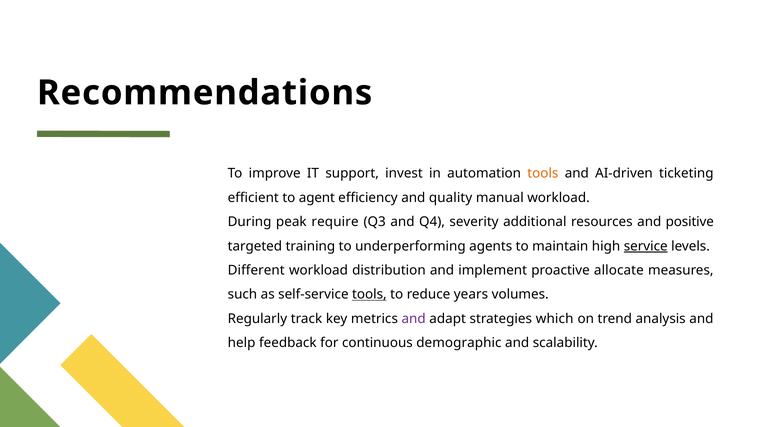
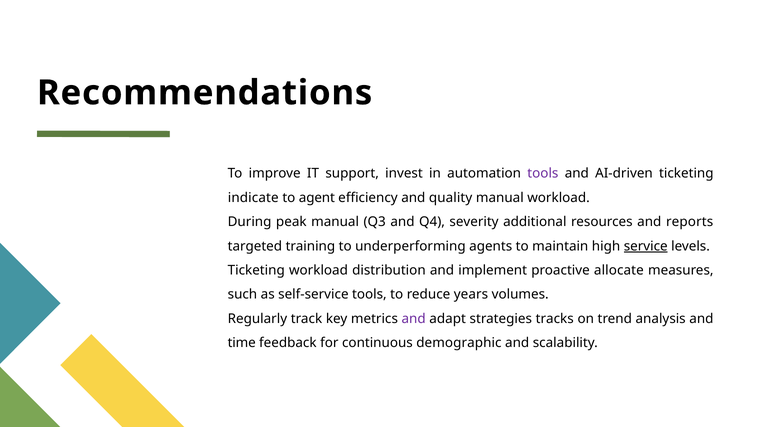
tools colour: orange -> purple (543, 173)
efficient: efficient -> indicate (253, 198)
peak require: require -> manual (335, 222)
positive: positive -> reports (690, 222)
Different: Different -> Ticketing (256, 270)
tools underline: present -> none (369, 294)
which: which -> tracks (555, 319)
help: help -> time (242, 343)
